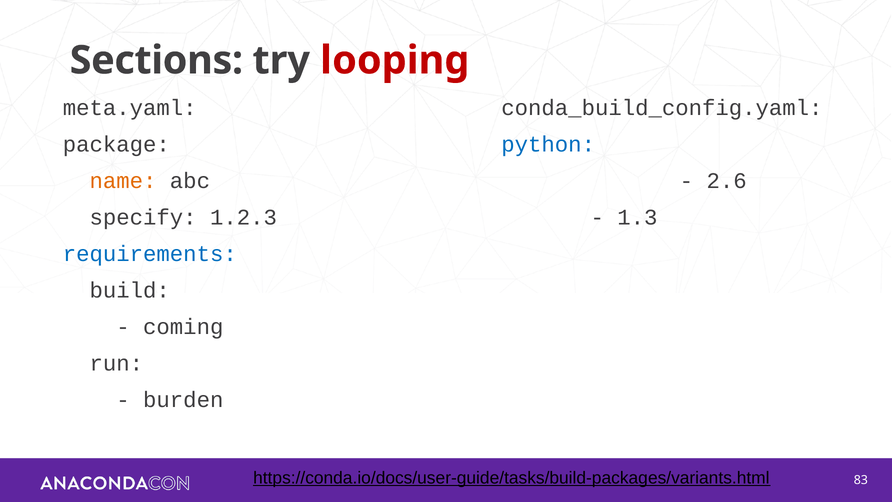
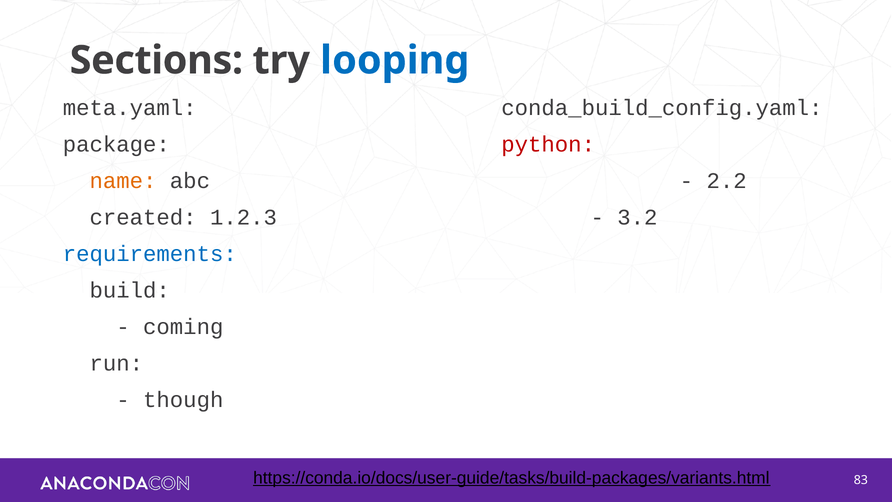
looping colour: red -> blue (395, 60)
python colour: blue -> red (548, 144)
2.6: 2.6 -> 2.2 (727, 181)
specify: specify -> created (143, 217)
1.3: 1.3 -> 3.2 (637, 217)
burden: burden -> though (183, 400)
